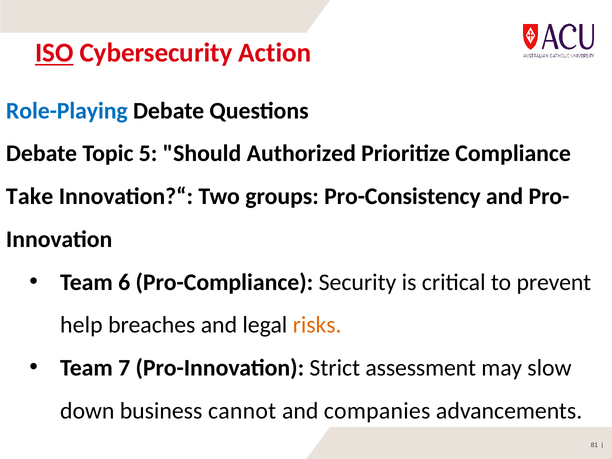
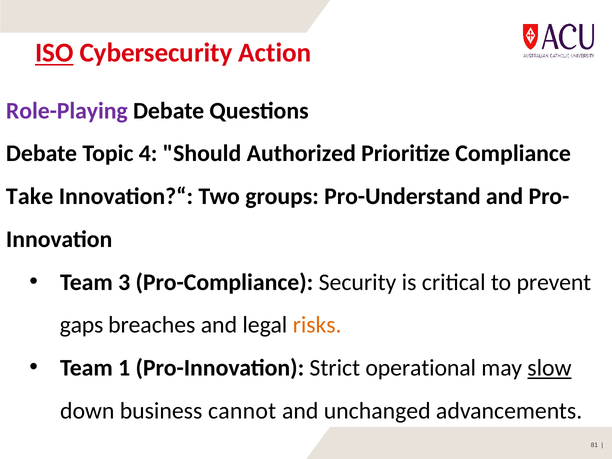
Role-Playing colour: blue -> purple (67, 111)
5: 5 -> 4 (148, 154)
Pro-Consistency: Pro-Consistency -> Pro-Understand (402, 196)
6: 6 -> 3 (124, 282)
help: help -> gaps (82, 325)
7: 7 -> 1 (124, 368)
assessment: assessment -> operational (421, 368)
slow underline: none -> present (549, 368)
companies: companies -> unchanged (377, 411)
